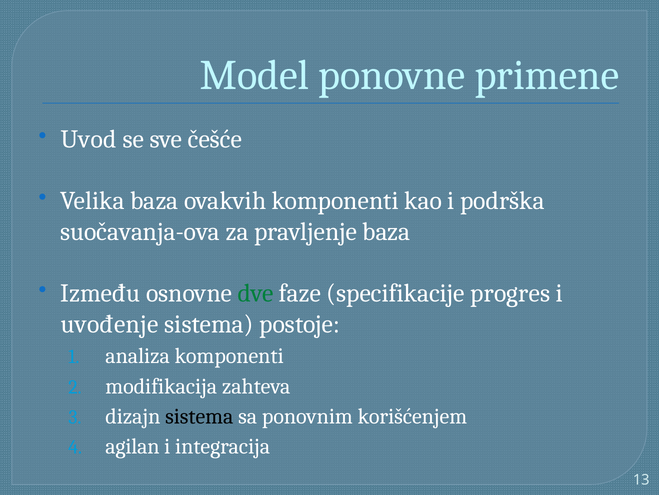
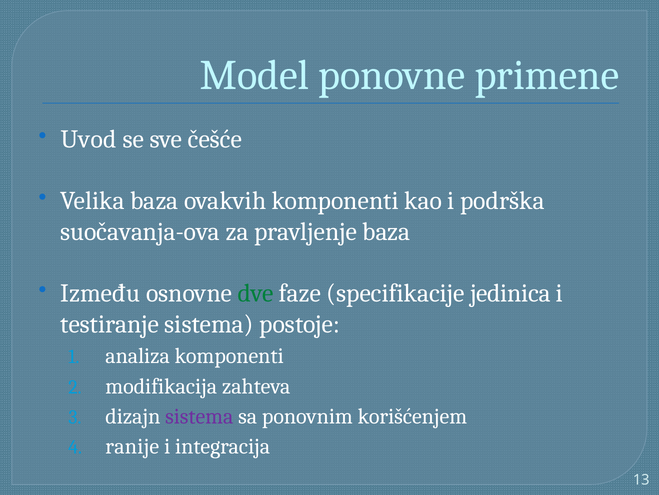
progres: progres -> jedinica (510, 293)
uvođenje: uvođenje -> testiranje (110, 324)
sistema colour: black -> purple (199, 416)
agilan: agilan -> ranije (132, 446)
